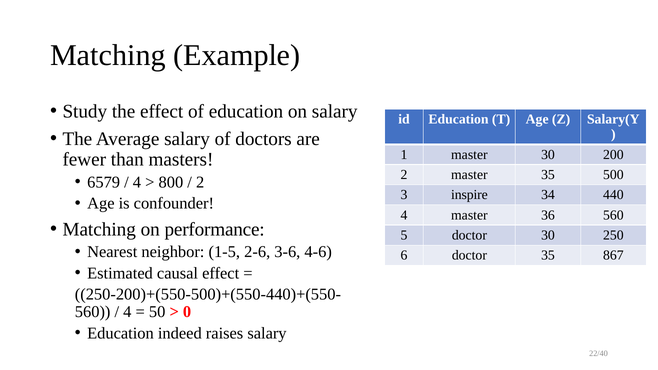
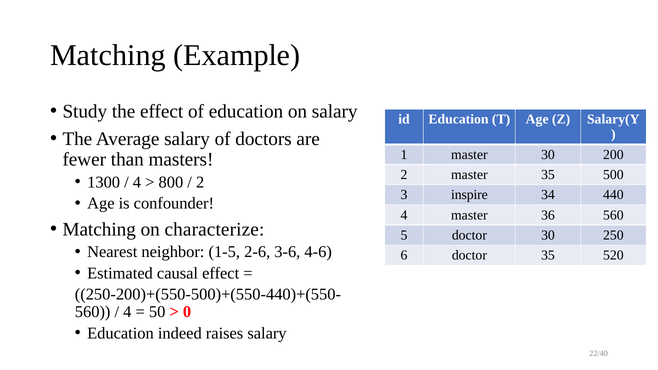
6579: 6579 -> 1300 (104, 182)
performance: performance -> characterize (214, 229)
867: 867 -> 520 (613, 255)
